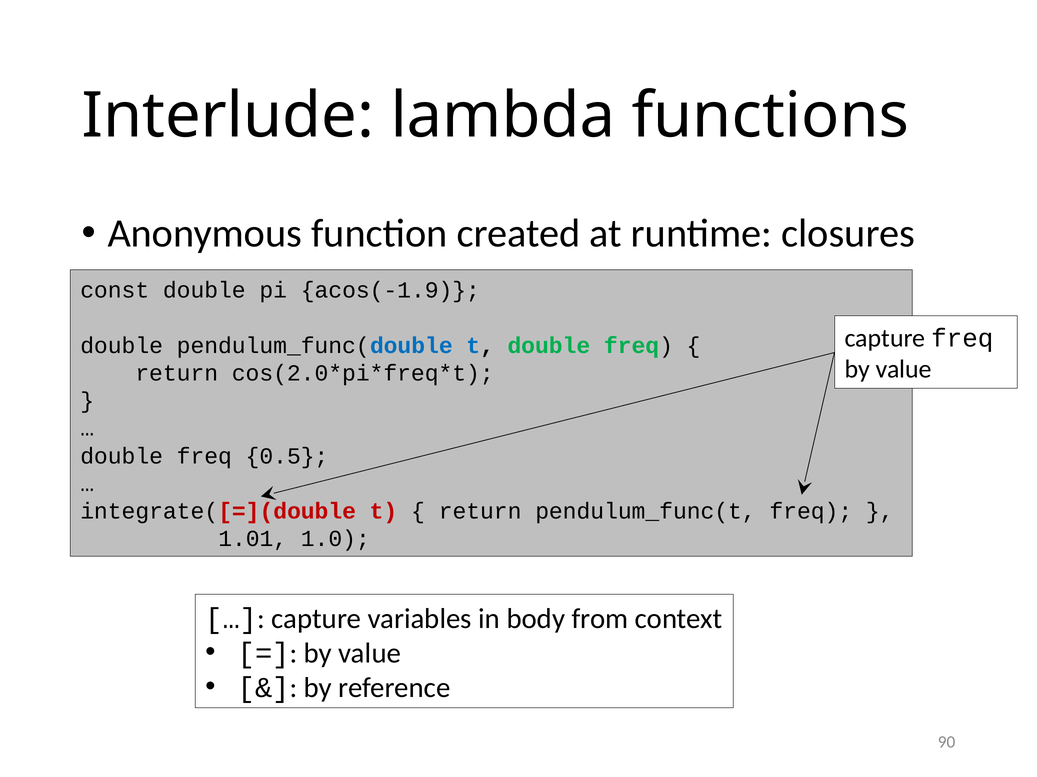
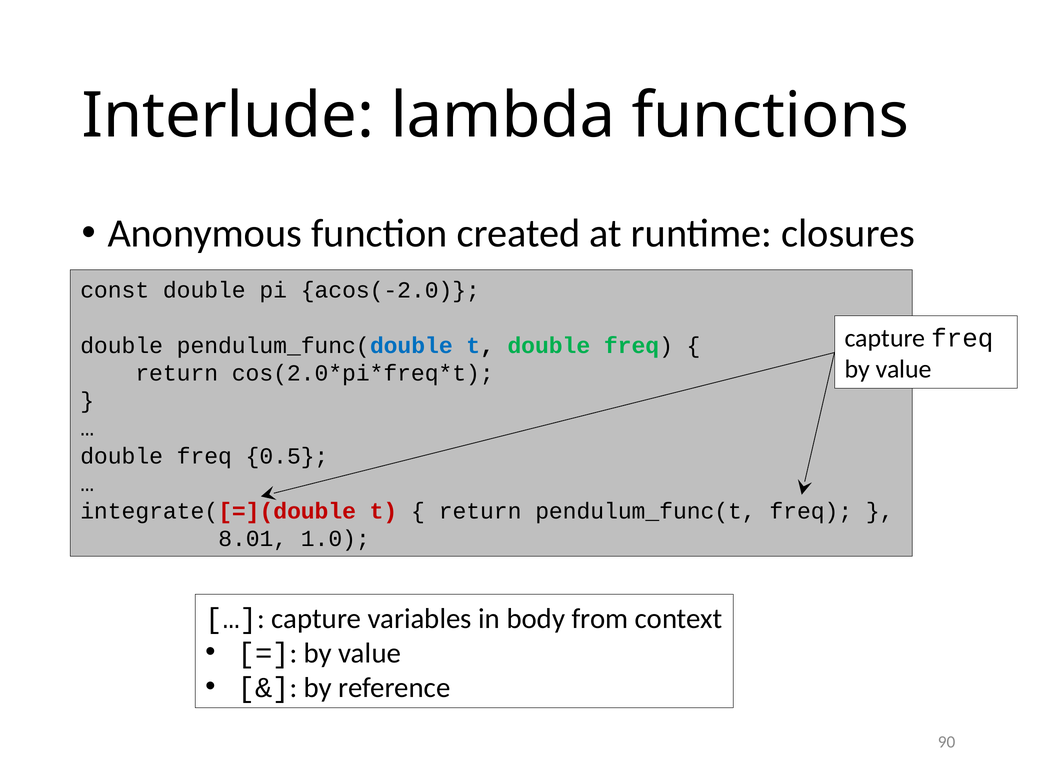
acos(-1.9: acos(-1.9 -> acos(-2.0 (390, 291)
1.01: 1.01 -> 8.01 (253, 539)
